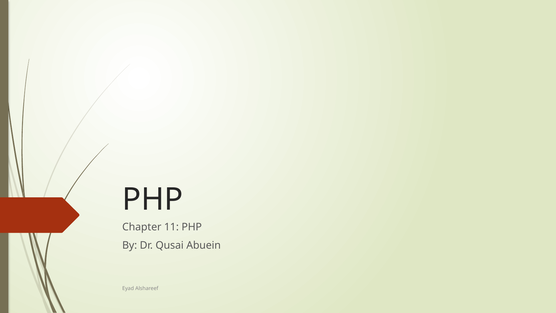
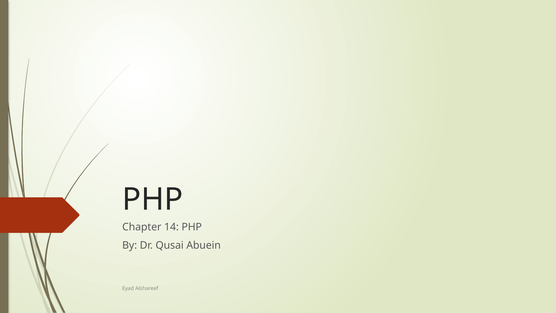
11: 11 -> 14 (171, 227)
